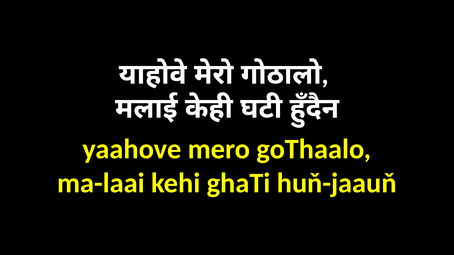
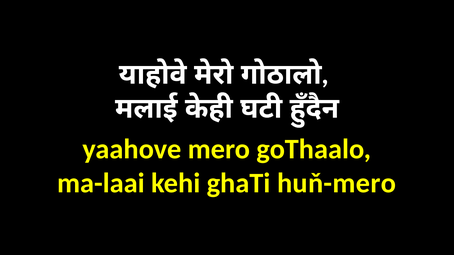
huň-jaauň: huň-jaauň -> huň-mero (337, 183)
